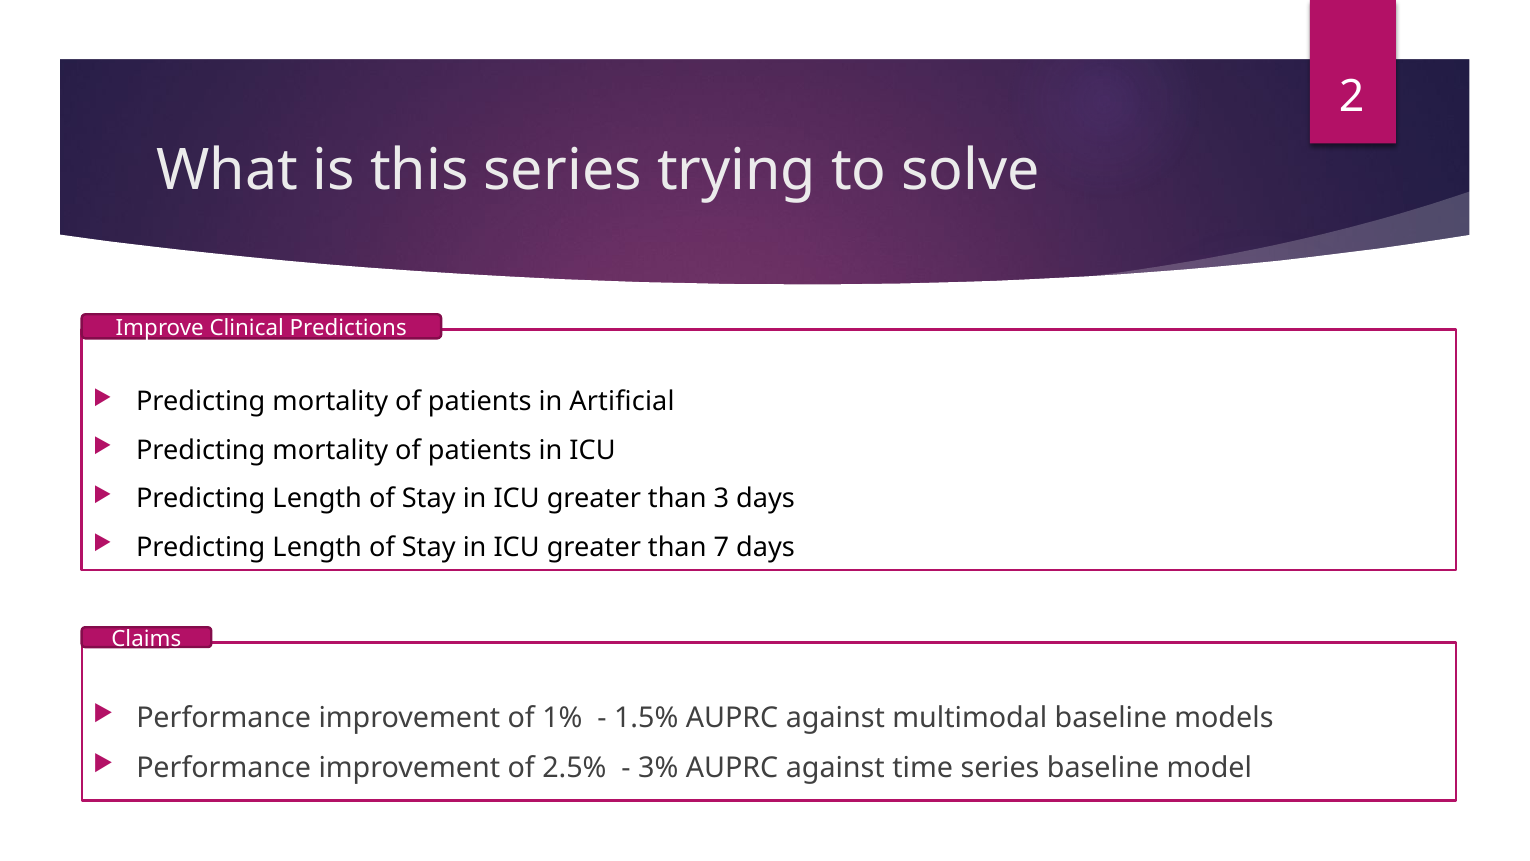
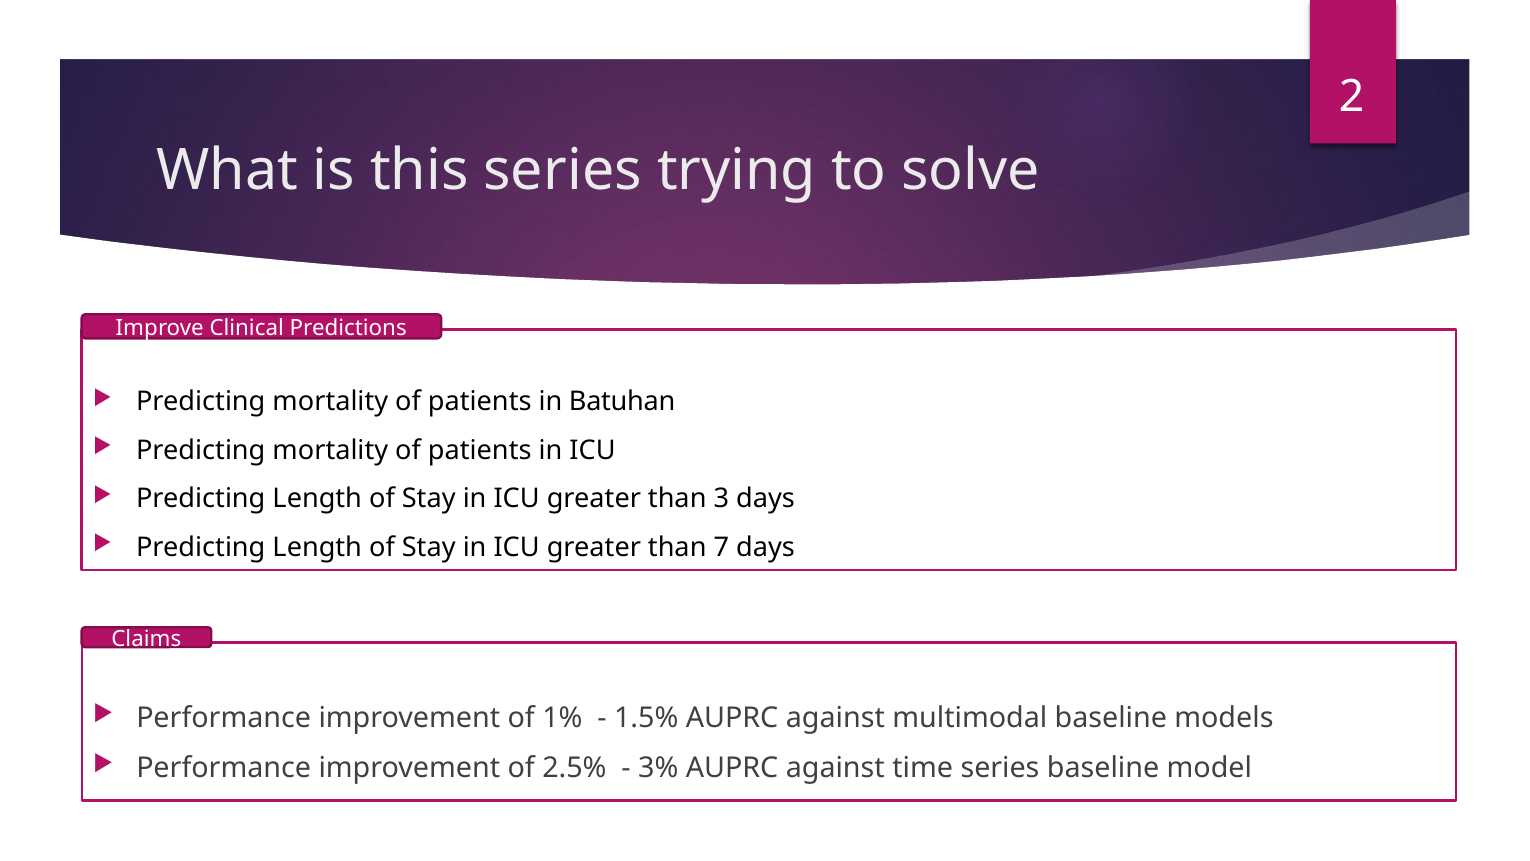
Artificial: Artificial -> Batuhan (622, 402)
